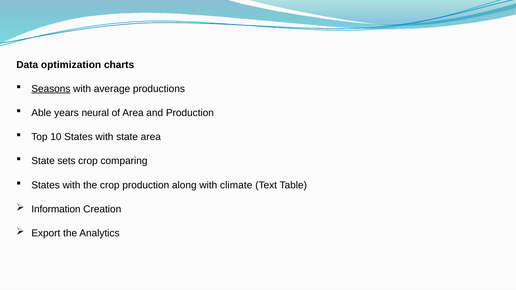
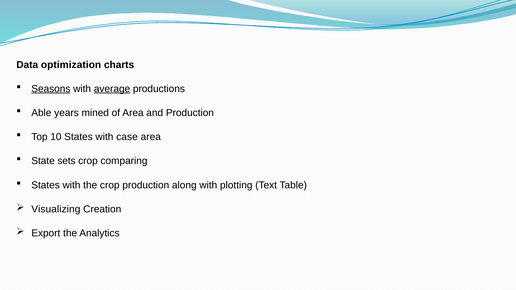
average underline: none -> present (112, 89)
neural: neural -> mined (95, 113)
with state: state -> case (127, 137)
climate: climate -> plotting (236, 185)
Information: Information -> Visualizing (56, 209)
